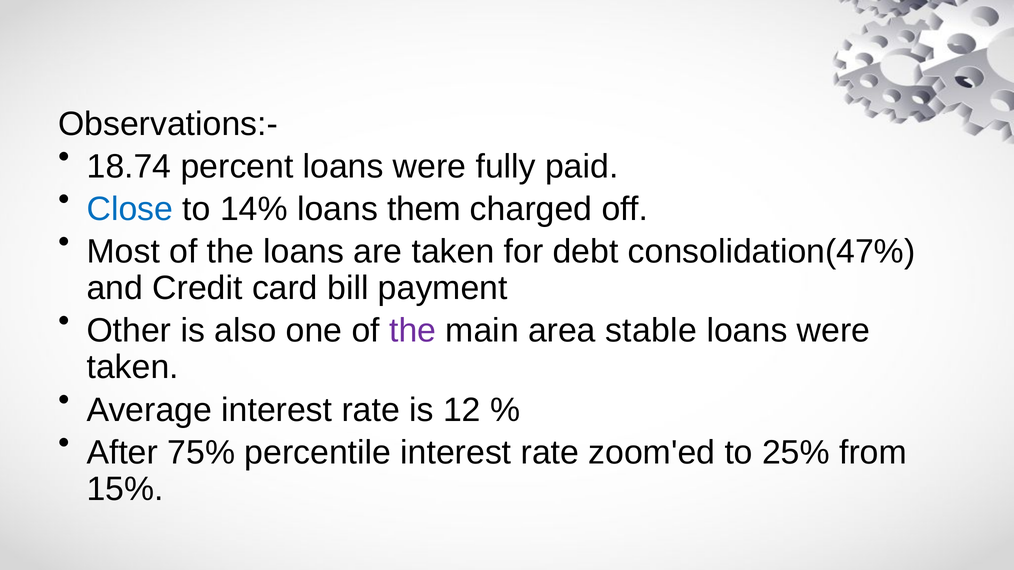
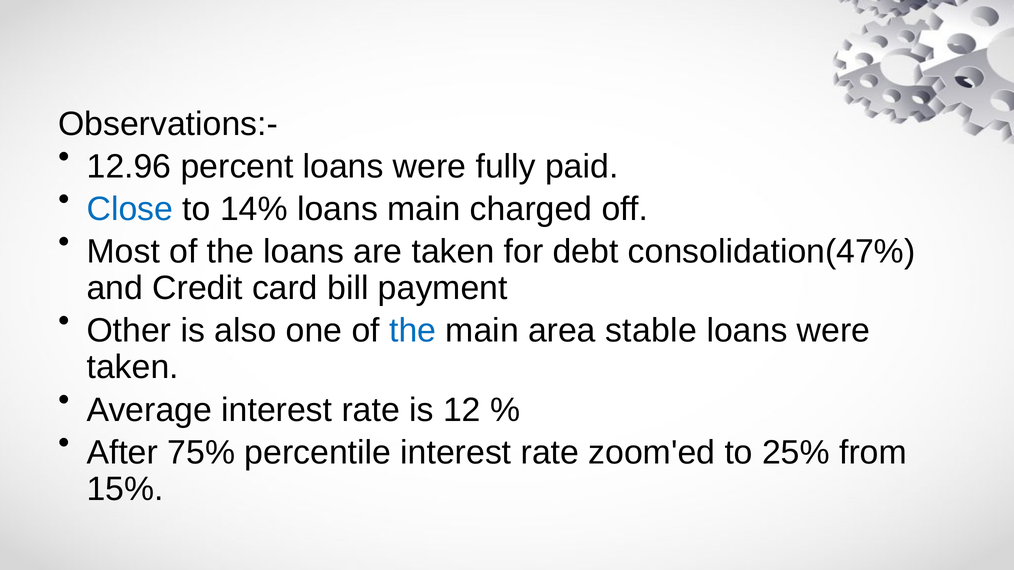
18.74: 18.74 -> 12.96 (129, 167)
loans them: them -> main (424, 209)
the colour: purple -> blue (413, 331)
